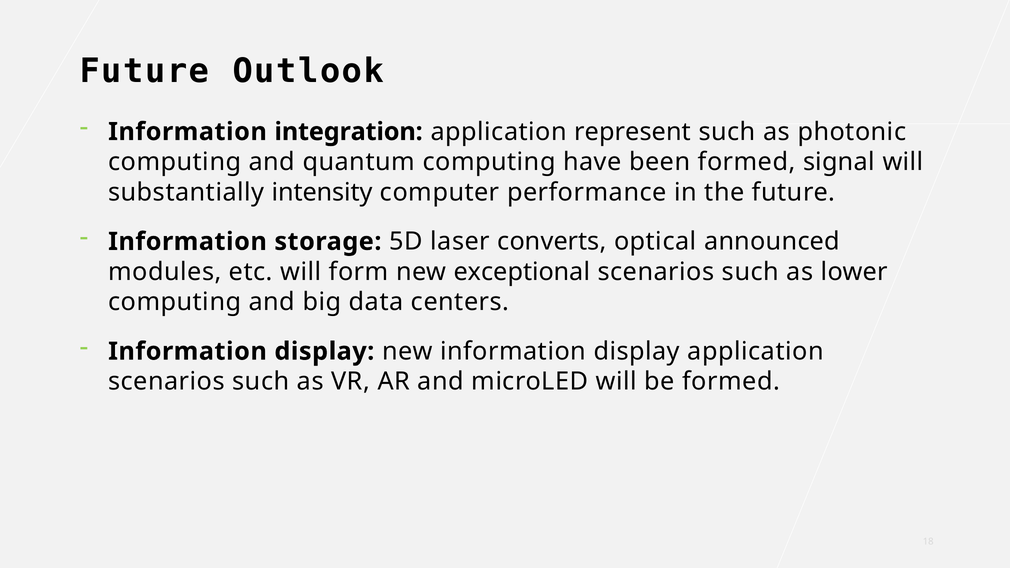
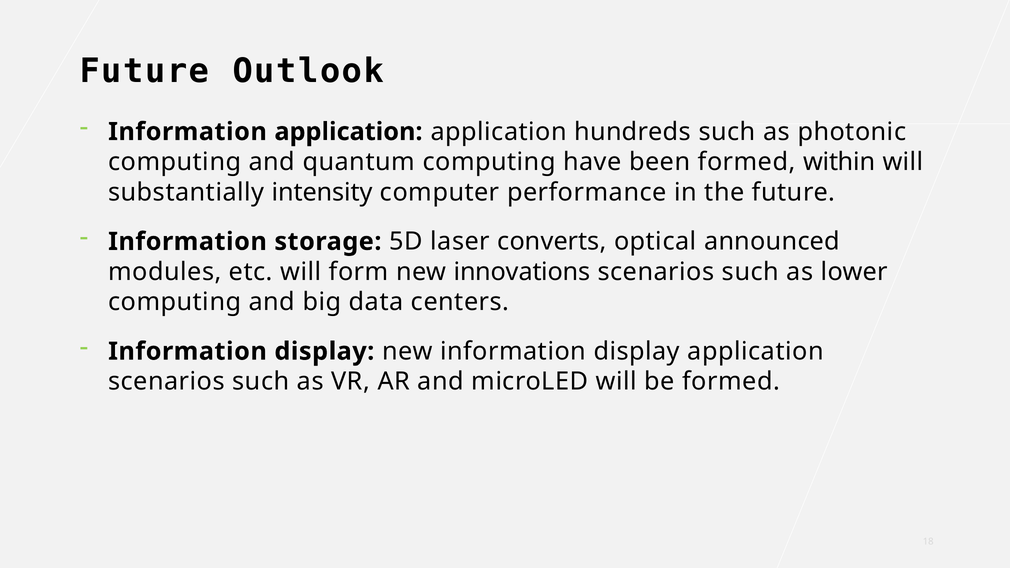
Information integration: integration -> application (348, 132)
represent: represent -> hundreds (633, 132)
signal: signal -> within (839, 162)
exceptional: exceptional -> innovations (522, 272)
